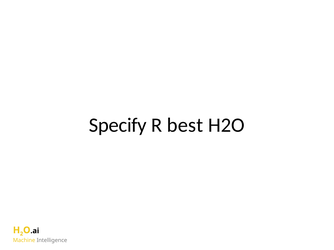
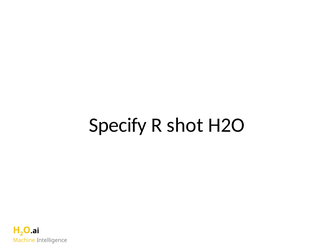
best: best -> shot (185, 125)
